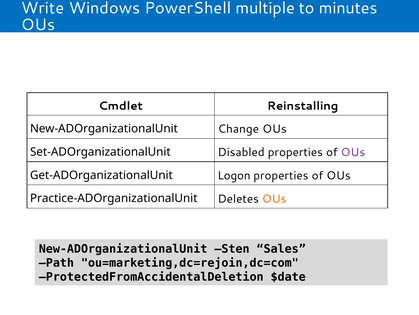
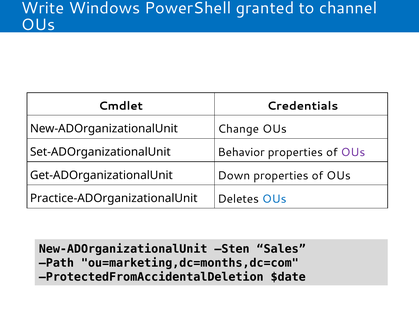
multiple: multiple -> granted (265, 8)
minutes: minutes -> channel (348, 8)
Reinstalling: Reinstalling -> Credentials (303, 106)
Disabled: Disabled -> Behavior (241, 152)
Logon: Logon -> Down (234, 175)
OUs colour: orange -> blue (274, 198)
ou=marketing,dc=rejoin,dc=com: ou=marketing,dc=rejoin,dc=com -> ou=marketing,dc=months,dc=com (190, 262)
